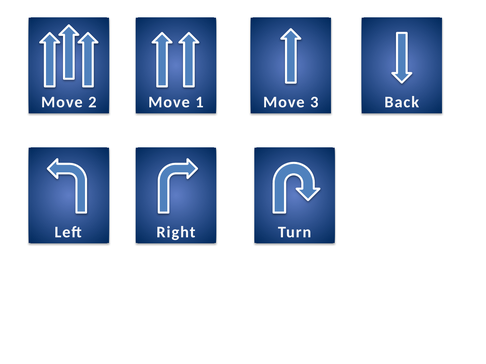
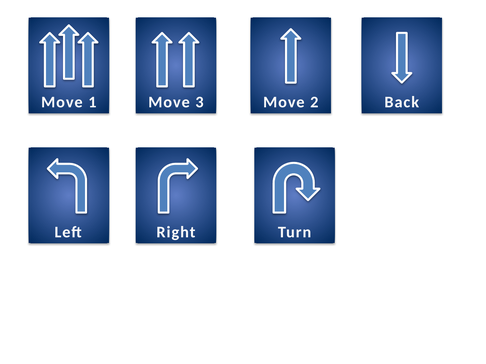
2: 2 -> 1 (92, 102)
1: 1 -> 3 (200, 102)
3: 3 -> 2 (314, 102)
